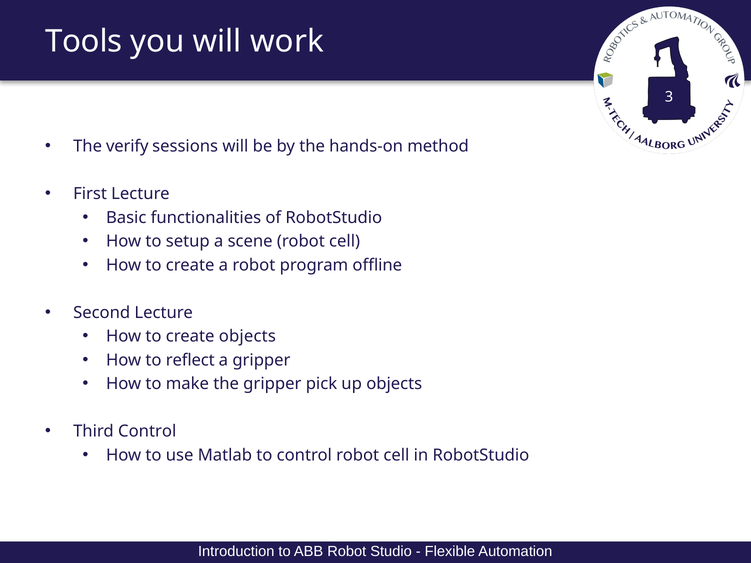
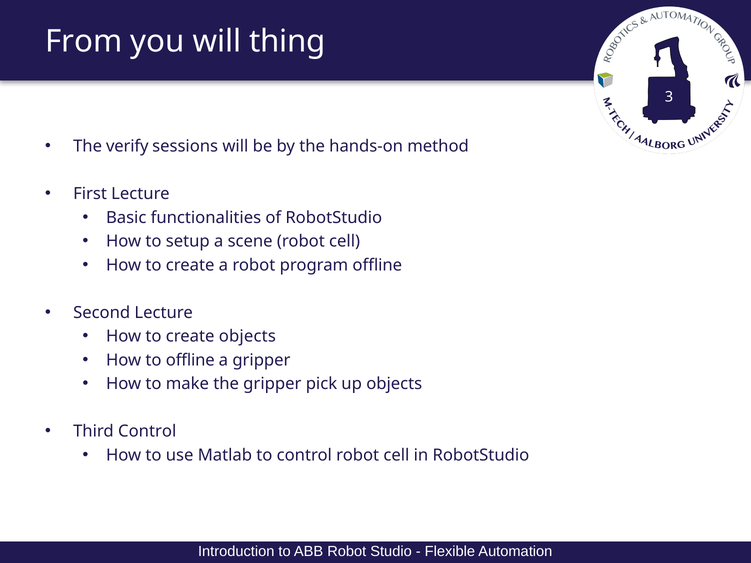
Tools: Tools -> From (84, 41)
work: work -> thing (287, 41)
to reflect: reflect -> offline (190, 360)
